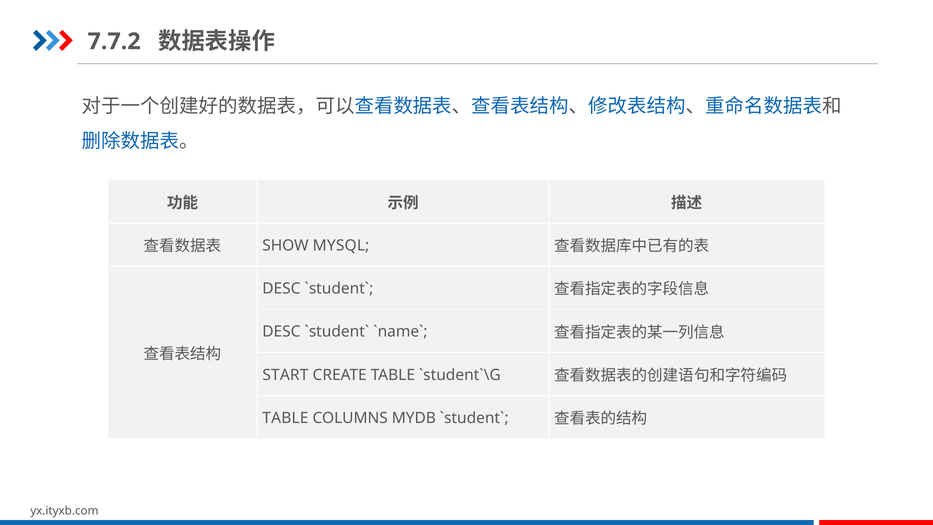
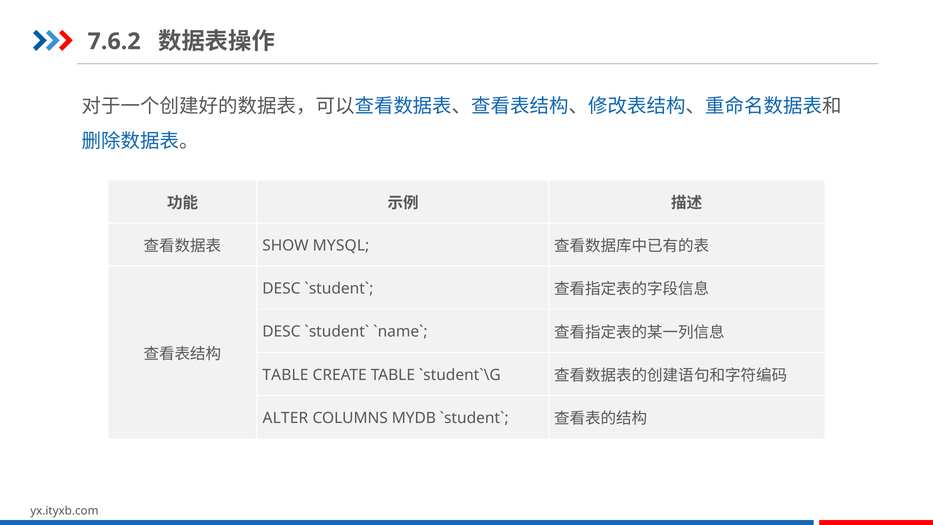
7.7.2: 7.7.2 -> 7.6.2 (114, 41)
START: START -> TABLE (285, 375)
TABLE: TABLE -> ALTER (285, 418)
